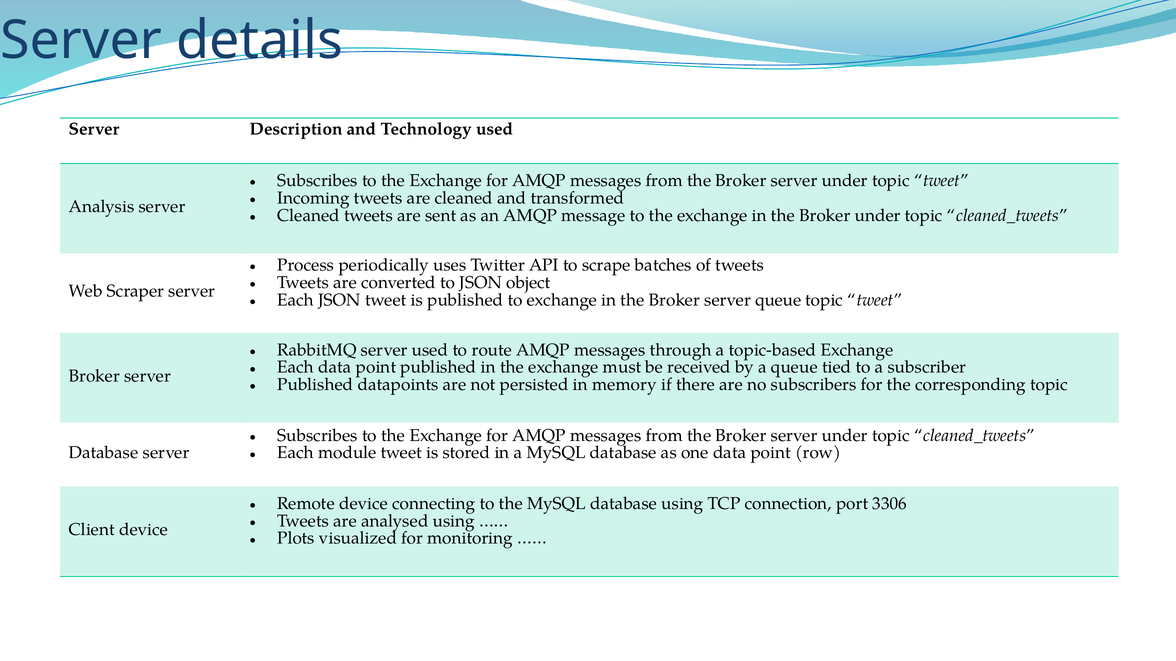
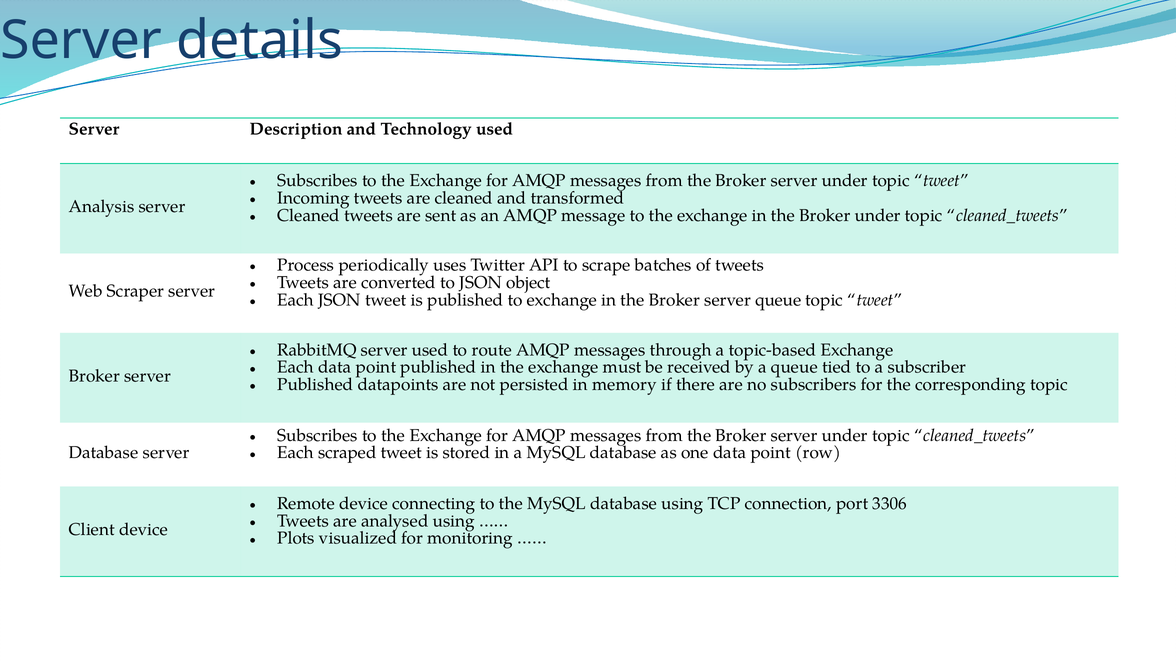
module: module -> scraped (347, 453)
